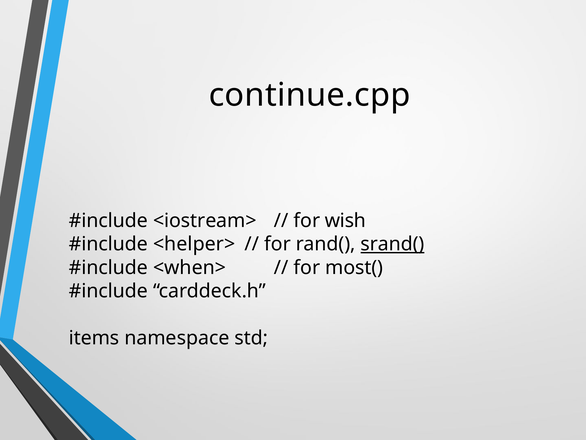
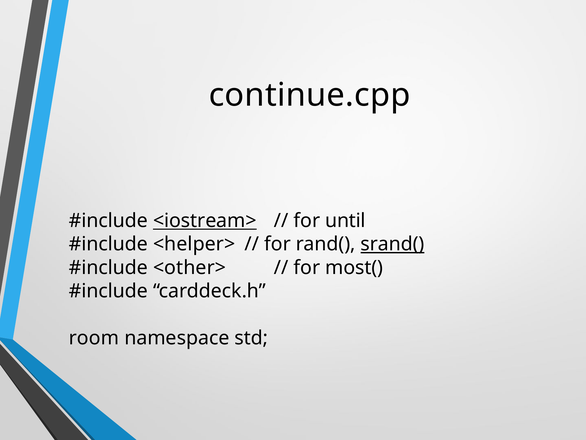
<iostream> underline: none -> present (205, 220)
wish: wish -> until (345, 220)
<when>: <when> -> <other> (190, 267)
items: items -> room (94, 338)
